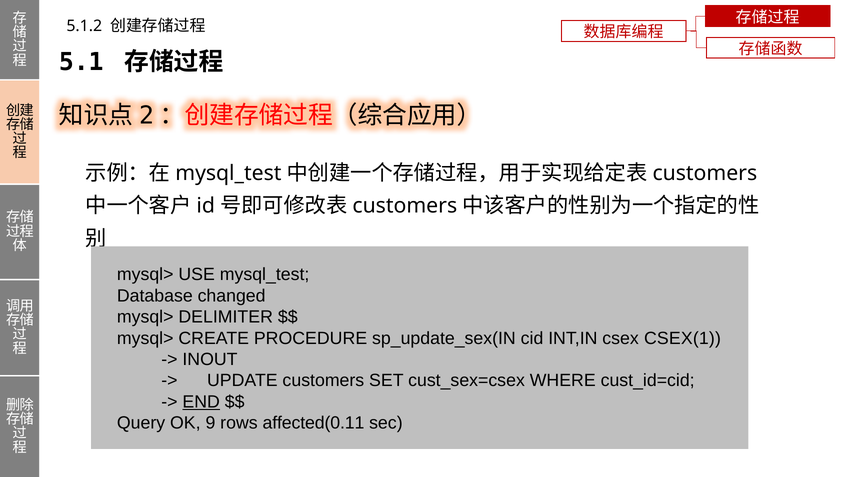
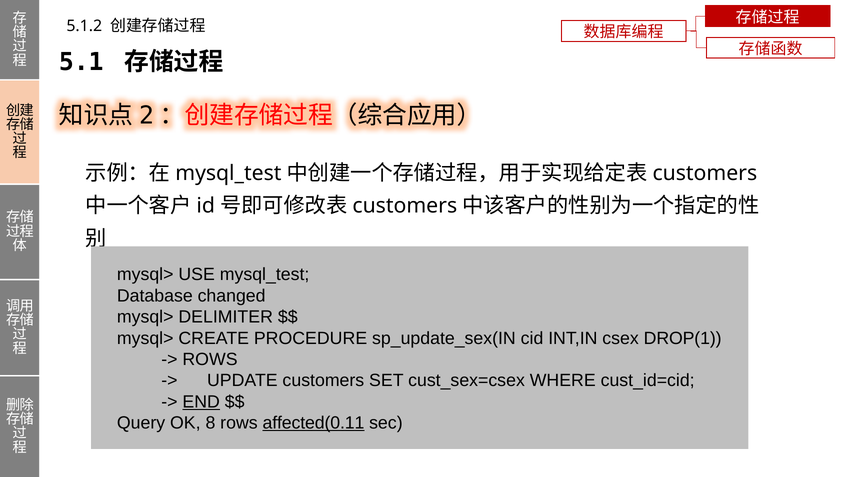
CSEX(1: CSEX(1 -> DROP(1 (683, 339)
INOUT: INOUT -> ROWS (210, 360)
9: 9 -> 8 (210, 424)
affected(0.11 underline: none -> present (313, 424)
